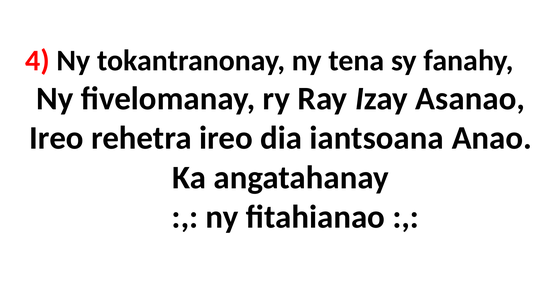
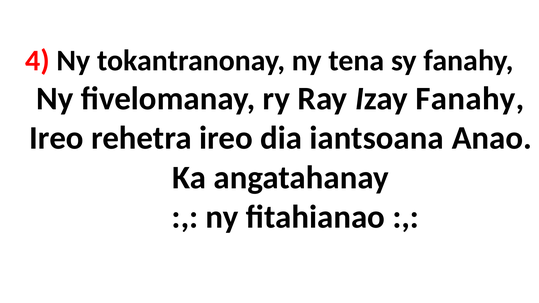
Izay Asanao: Asanao -> Fanahy (470, 99)
